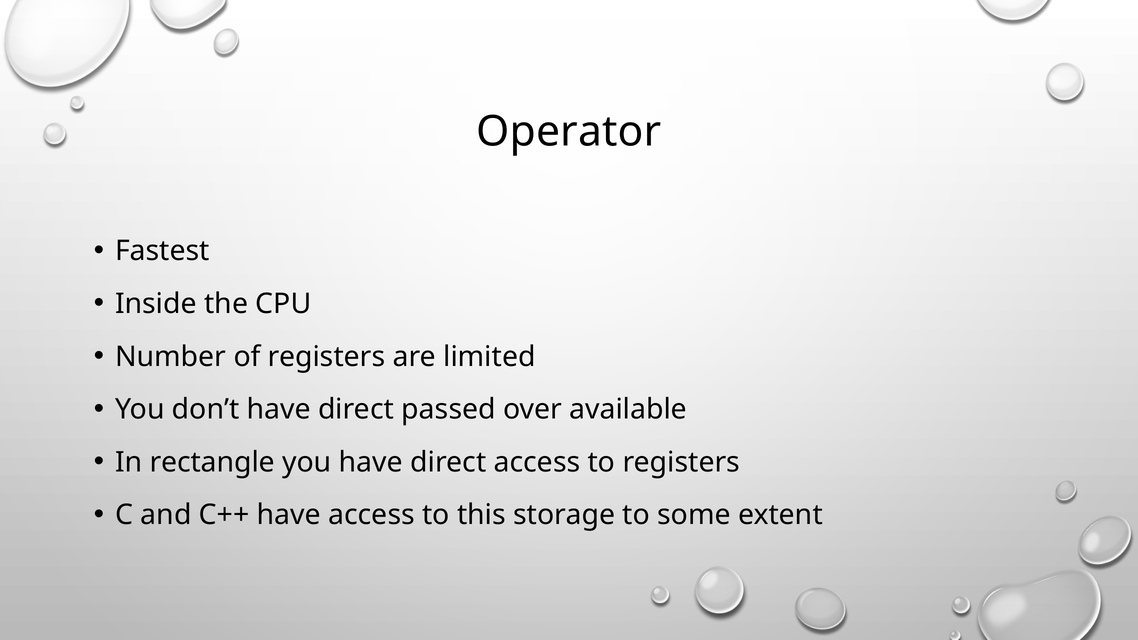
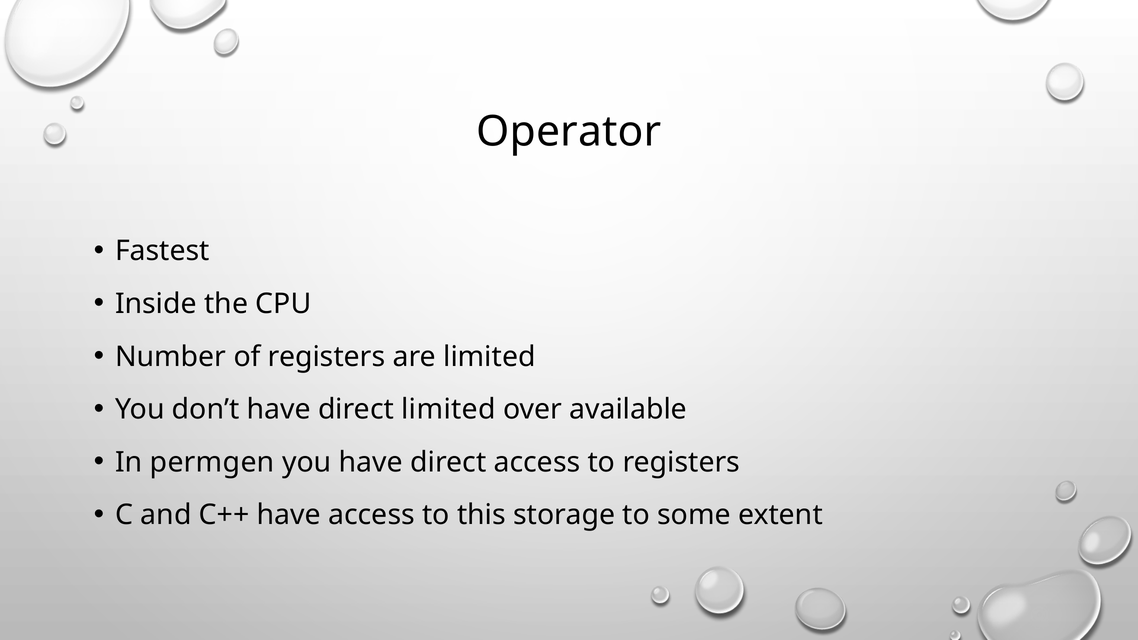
direct passed: passed -> limited (448, 410)
rectangle: rectangle -> permgen (212, 462)
